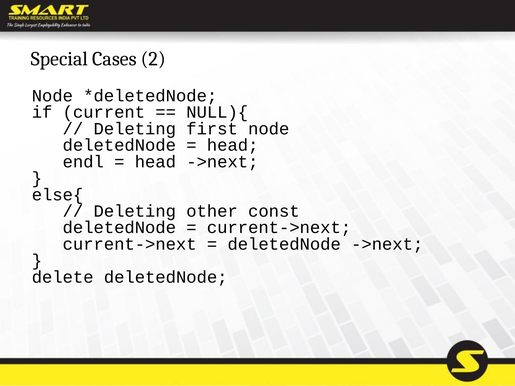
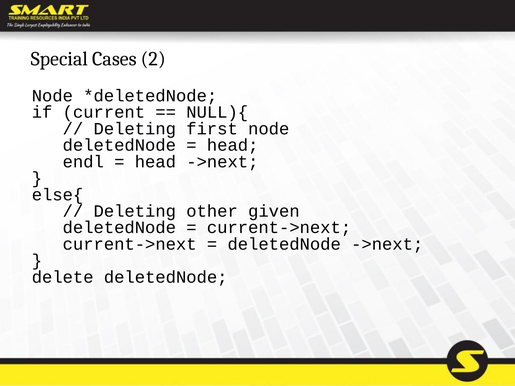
const: const -> given (274, 211)
